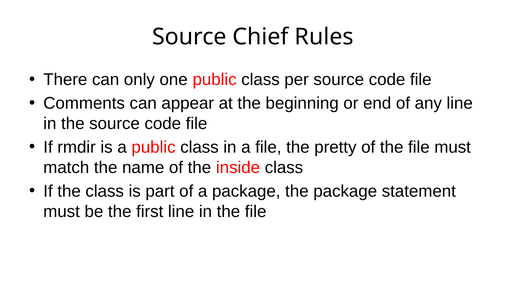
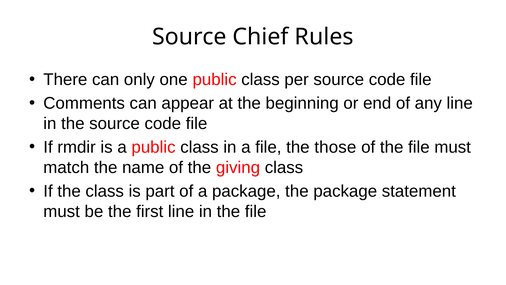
pretty: pretty -> those (335, 147)
inside: inside -> giving (238, 167)
